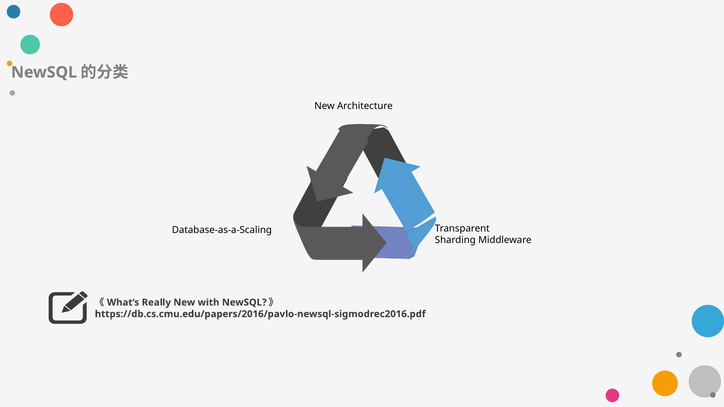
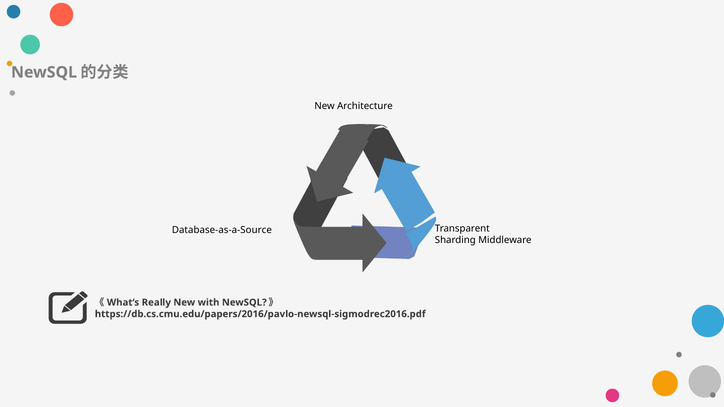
Database-as-a-Scaling: Database-as-a-Scaling -> Database-as-a-Source (222, 230)
